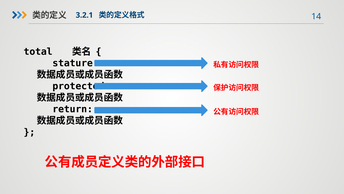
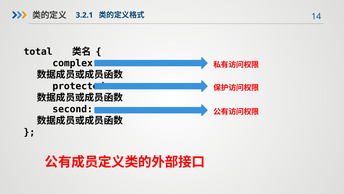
stature: stature -> complex (75, 63)
return: return -> second (73, 109)
